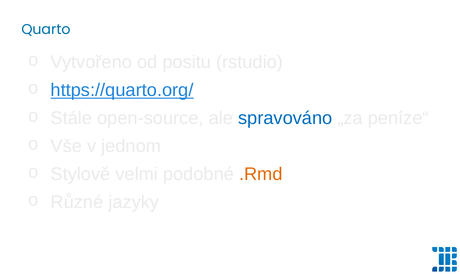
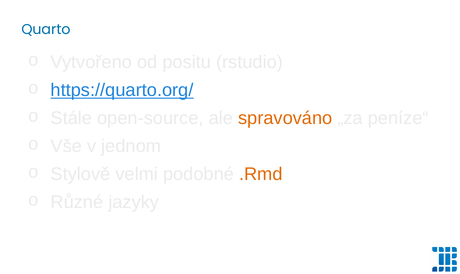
spravováno colour: blue -> orange (285, 118)
